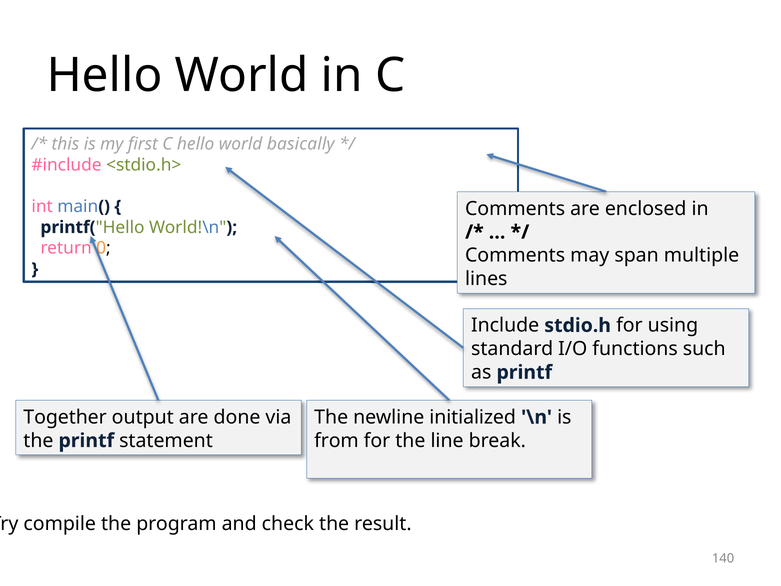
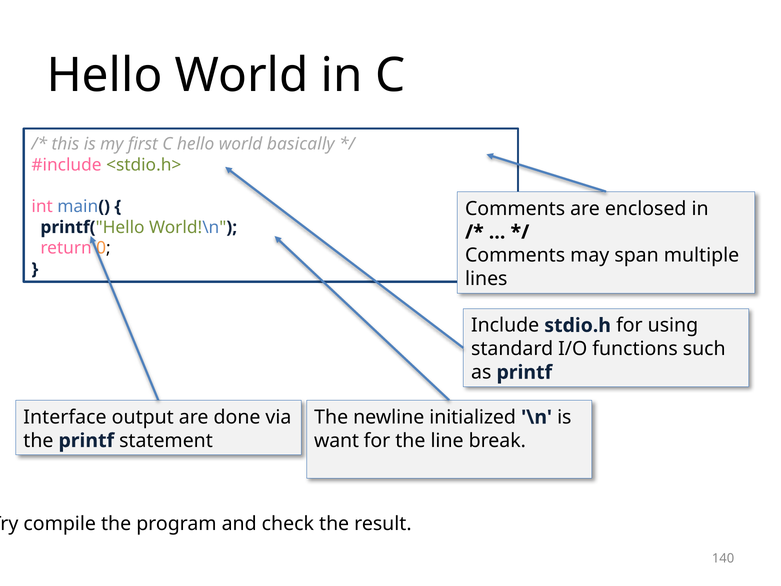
Together: Together -> Interface (65, 417)
from: from -> want (337, 440)
